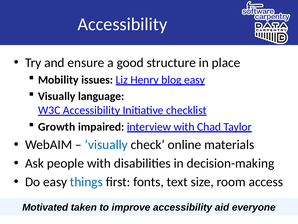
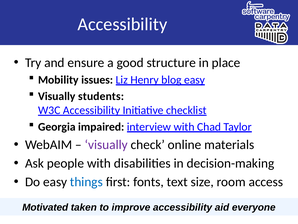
language: language -> students (101, 96)
Growth: Growth -> Georgia (57, 127)
visually colour: blue -> purple (106, 144)
